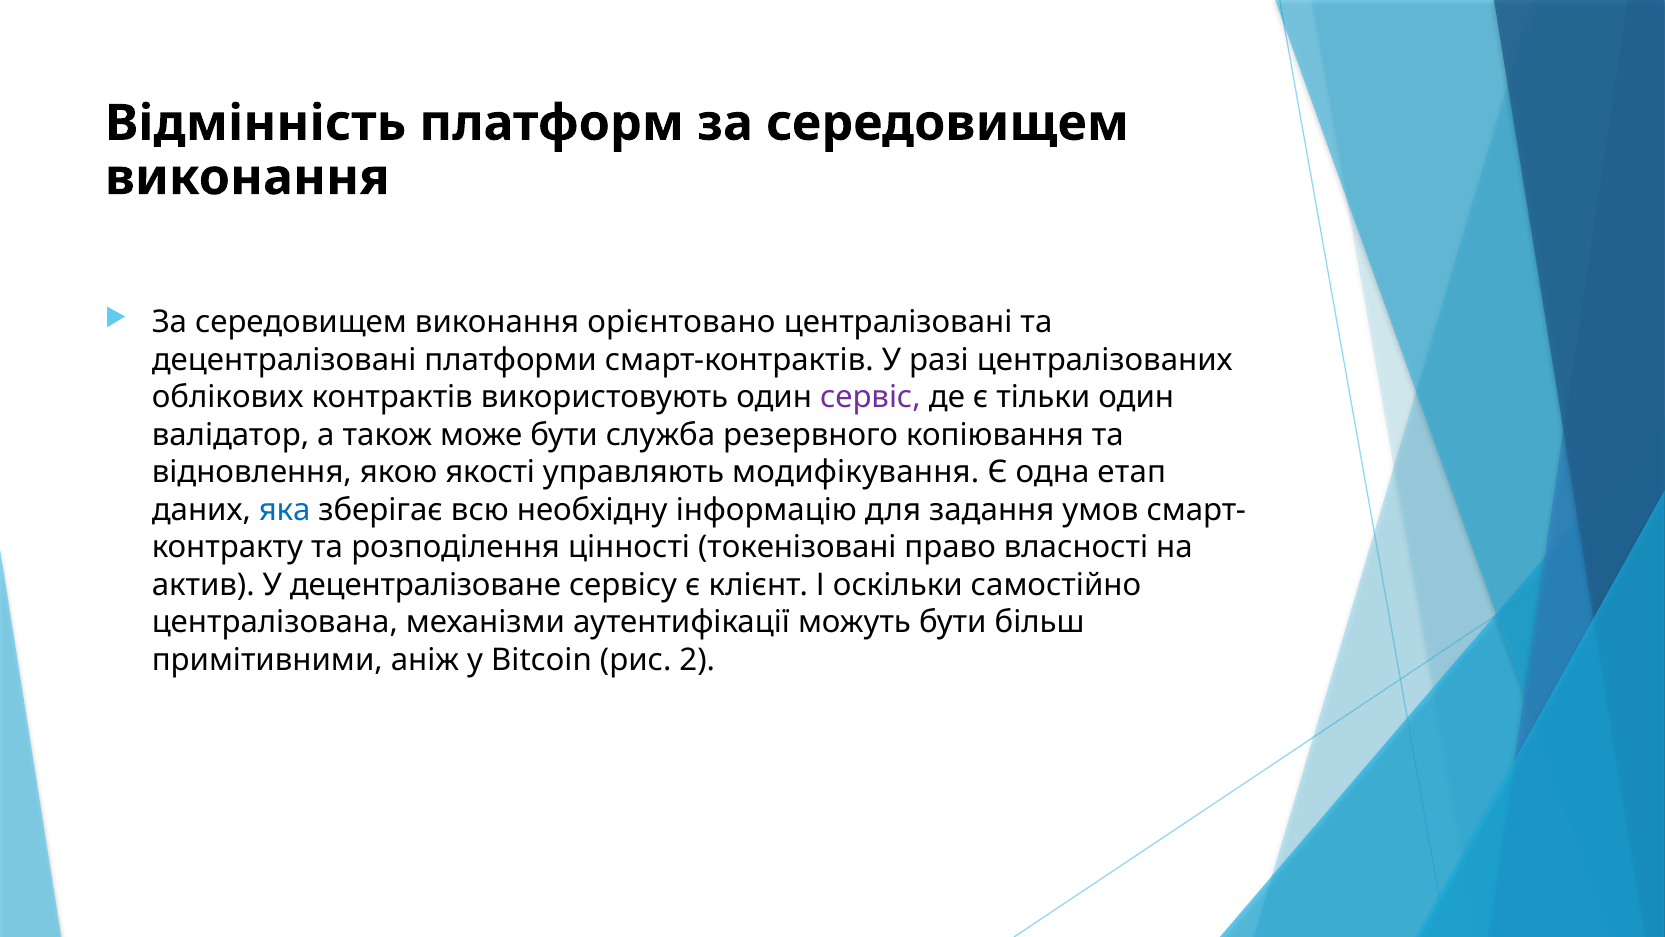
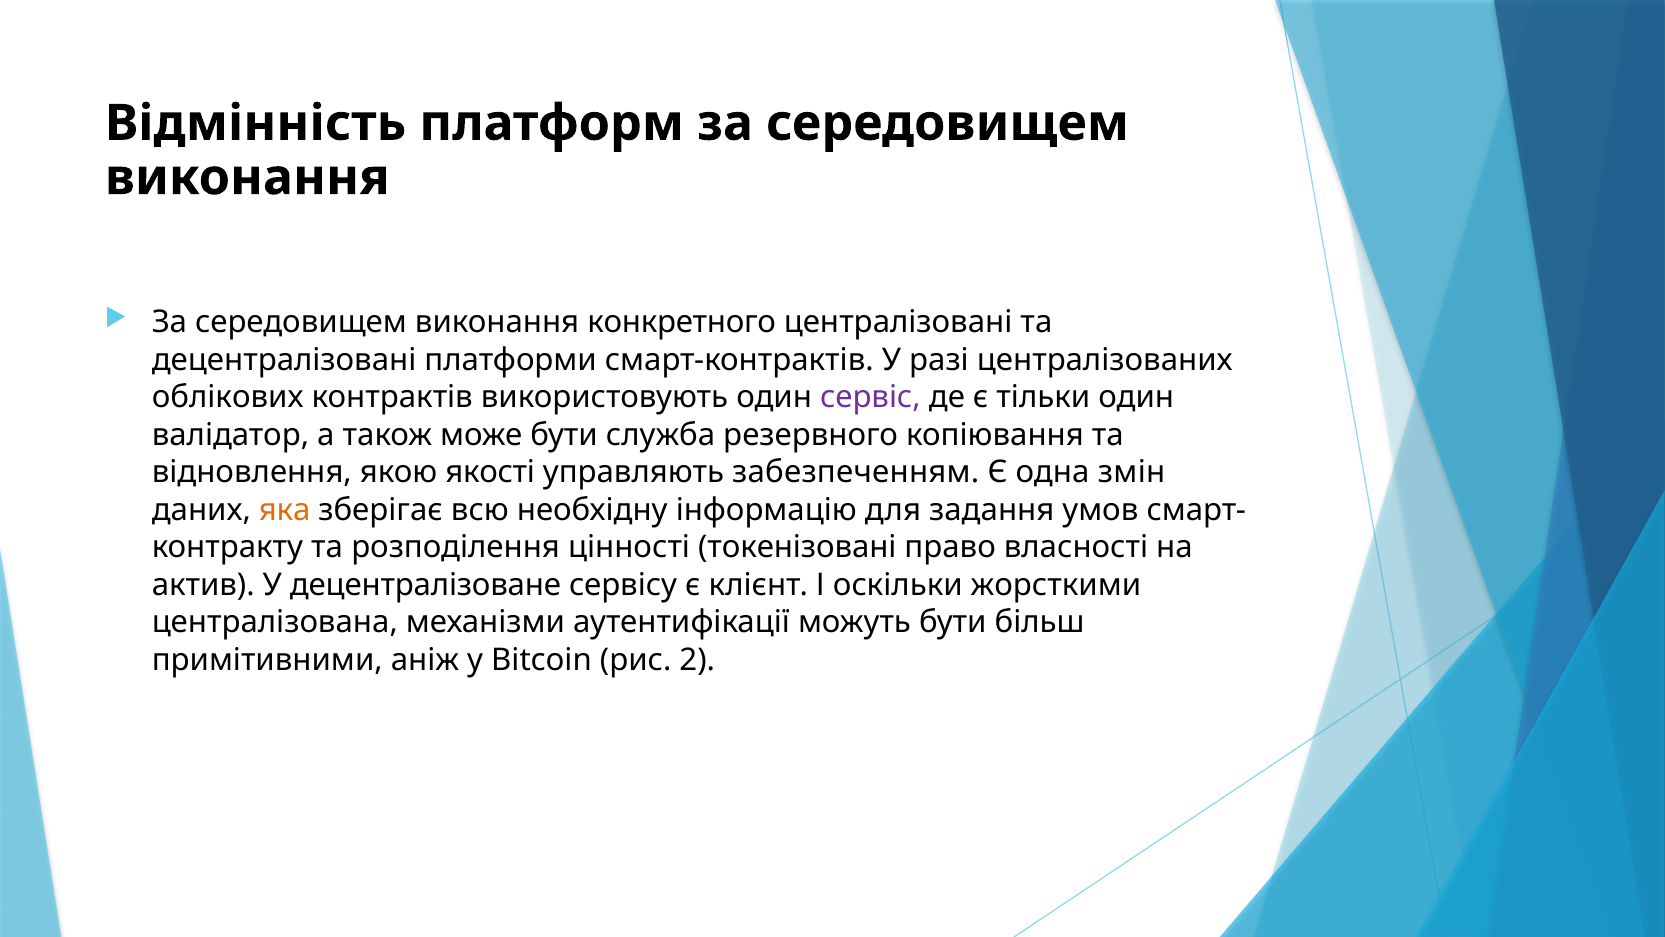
орієнтовано: орієнтовано -> конкретного (682, 322)
модифікування: модифікування -> забезпеченням (856, 472)
етап: етап -> змін (1132, 472)
яка colour: blue -> orange (285, 510)
самостійно: самостійно -> жорсткими (1056, 584)
